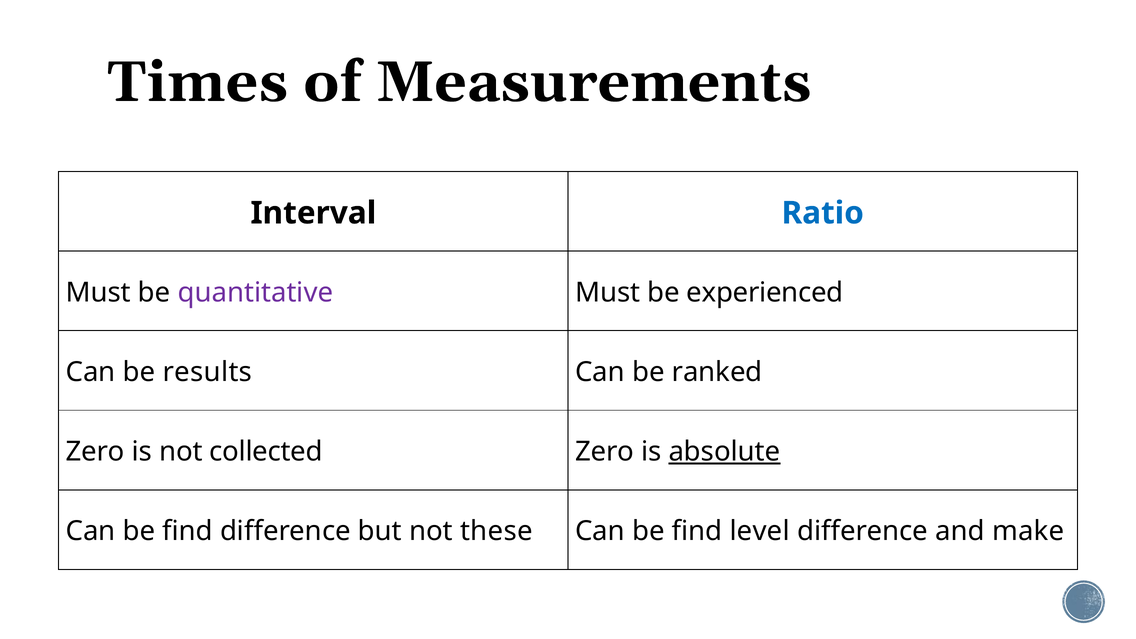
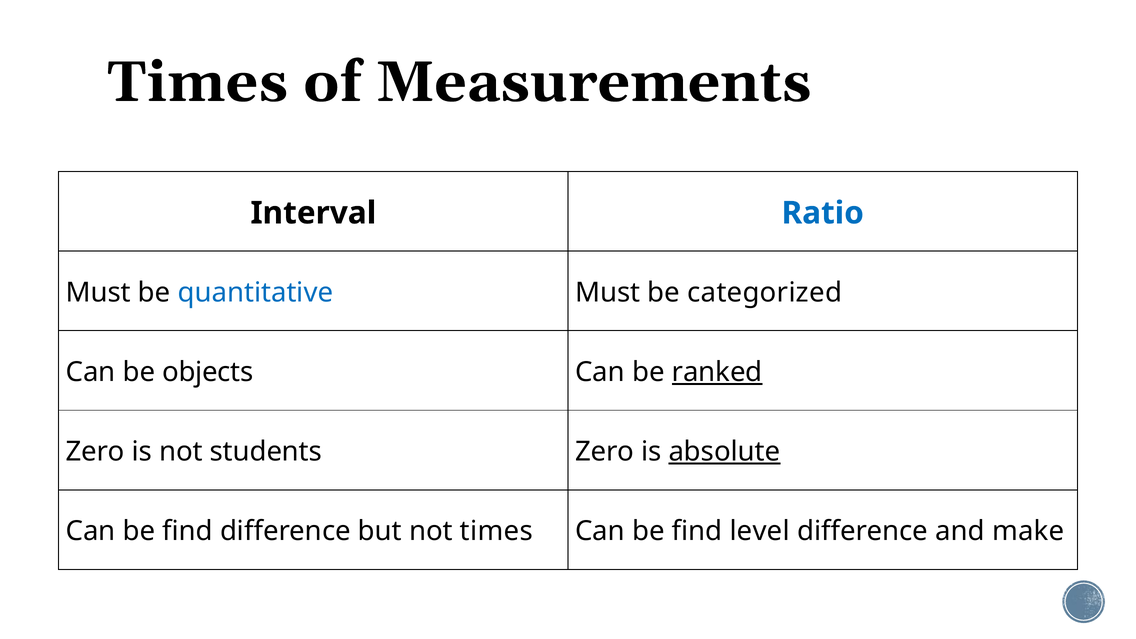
quantitative colour: purple -> blue (255, 292)
experienced: experienced -> categorized (765, 292)
results: results -> objects (208, 372)
ranked underline: none -> present (717, 372)
collected: collected -> students (266, 452)
not these: these -> times (496, 531)
